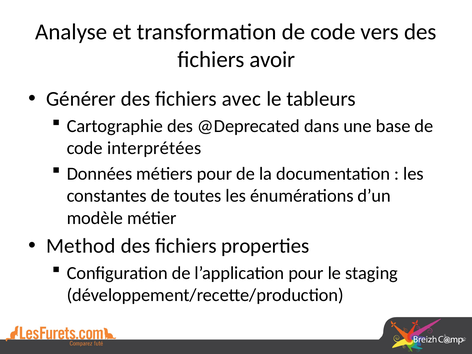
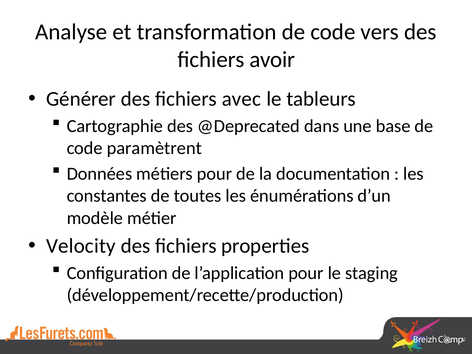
interprétées: interprétées -> paramètrent (154, 148)
Method: Method -> Velocity (81, 246)
